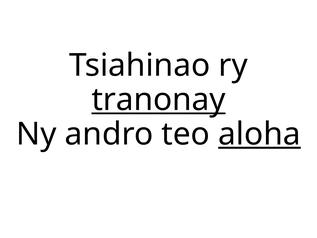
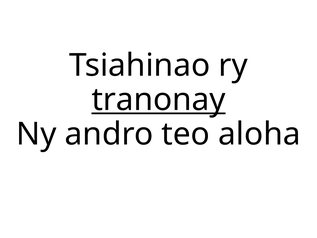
aloha underline: present -> none (259, 134)
